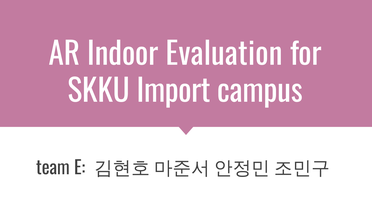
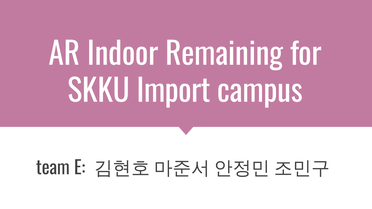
Evaluation: Evaluation -> Remaining (224, 55)
